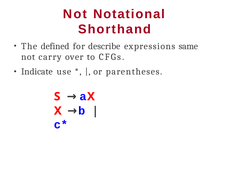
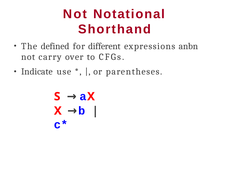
describe: describe -> different (104, 46)
same: same -> anbn (188, 46)
